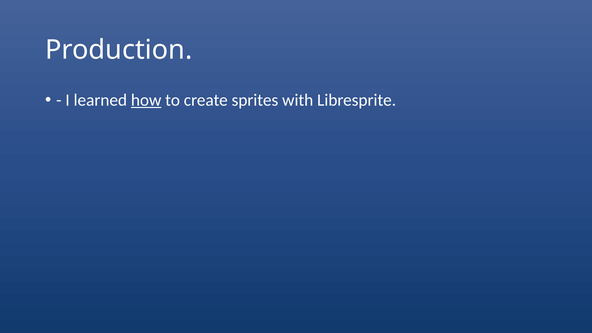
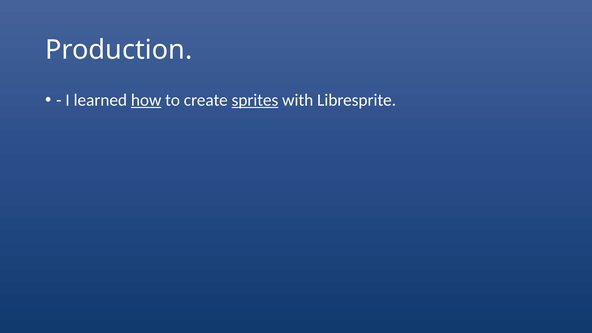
sprites underline: none -> present (255, 100)
